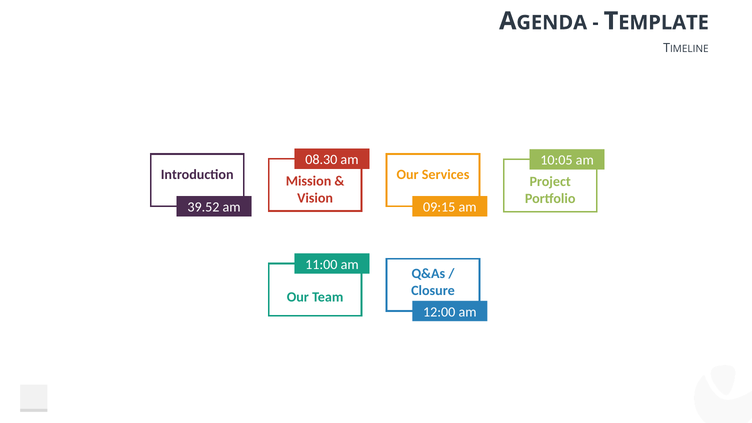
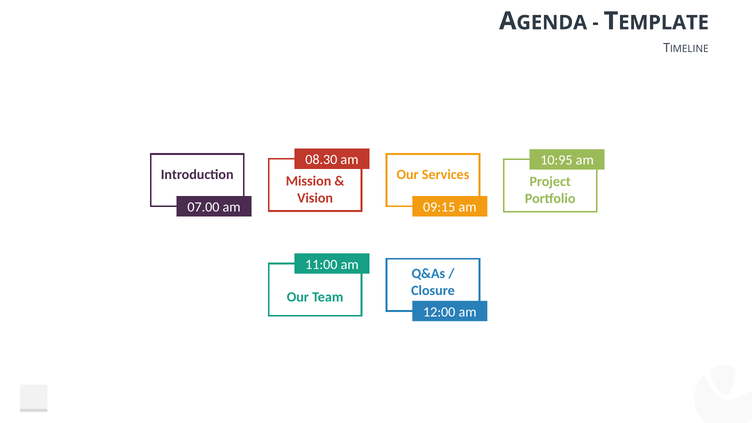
10:05: 10:05 -> 10:95 (556, 160)
39.52: 39.52 -> 07.00 (203, 207)
